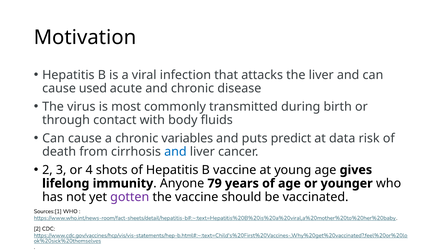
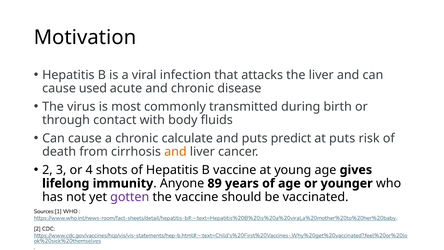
variables: variables -> calculate (187, 138)
at data: data -> puts (342, 138)
and colour: blue -> orange (175, 152)
79: 79 -> 89 (215, 183)
